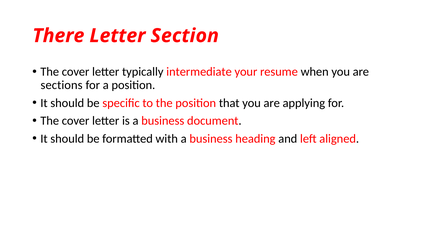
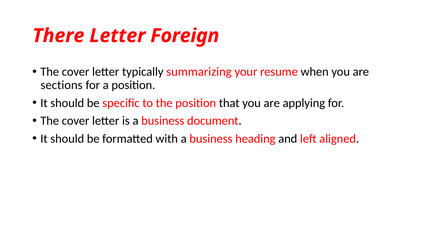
Section: Section -> Foreign (185, 36)
intermediate: intermediate -> summarizing (199, 72)
